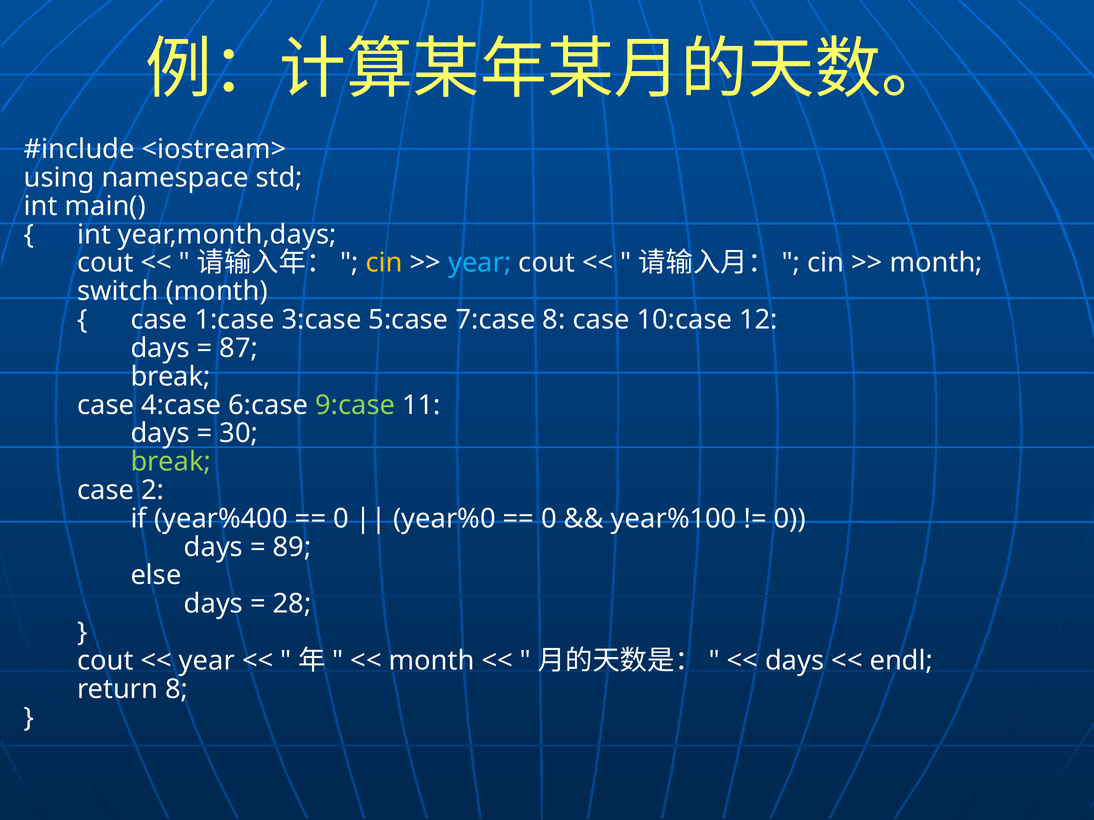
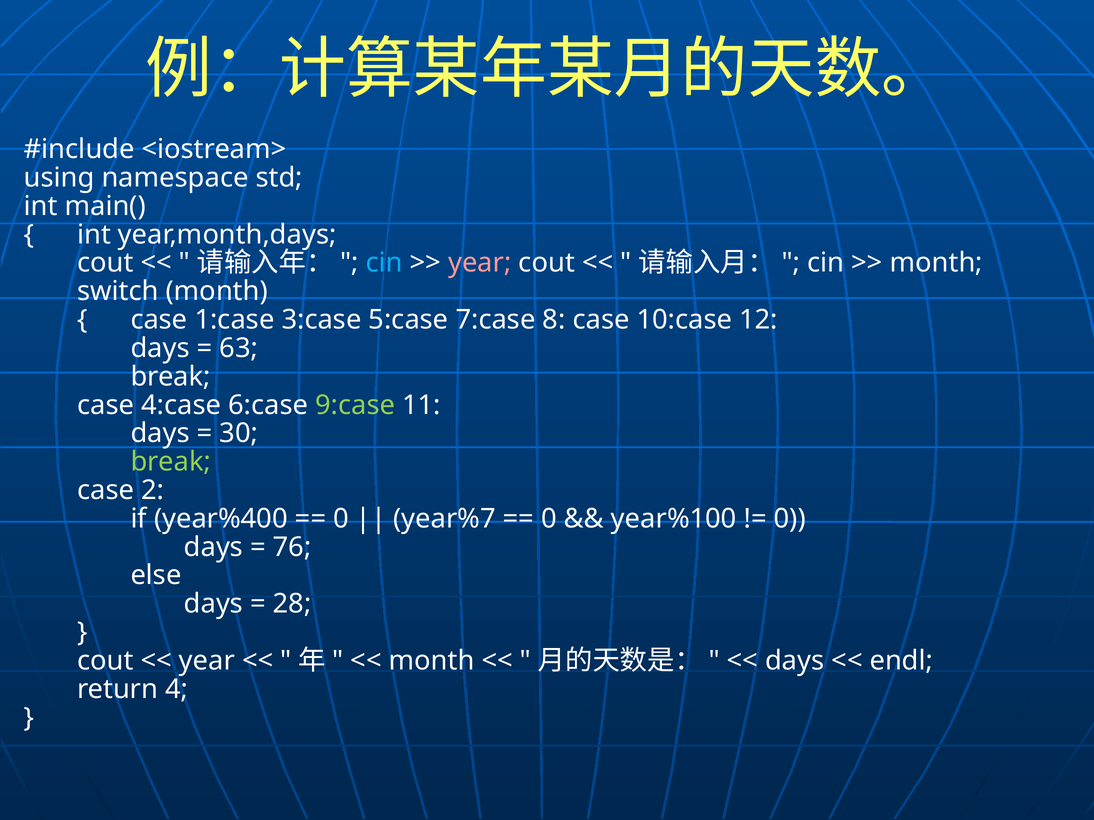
cin colour: yellow -> light blue (384, 263)
year colour: light blue -> pink (480, 263)
87: 87 -> 63 (239, 348)
year%0: year%0 -> year%7 (445, 519)
89: 89 -> 76 (292, 547)
return 8: 8 -> 4 (177, 689)
